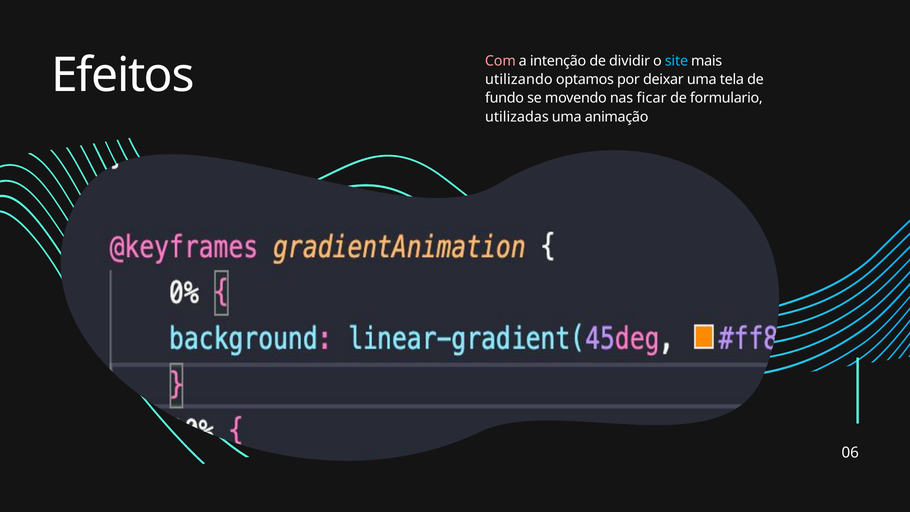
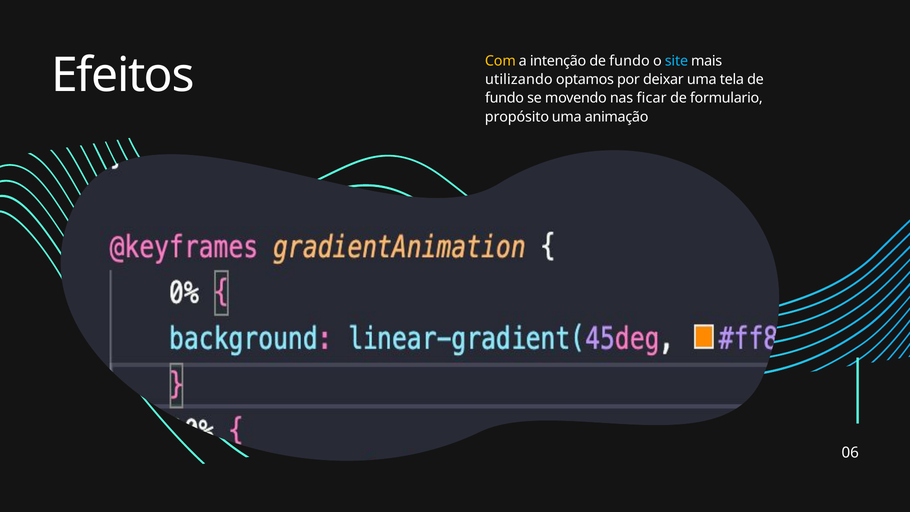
Com colour: pink -> yellow (500, 61)
intenção de dividir: dividir -> fundo (629, 61)
utilizadas: utilizadas -> propósito (517, 117)
